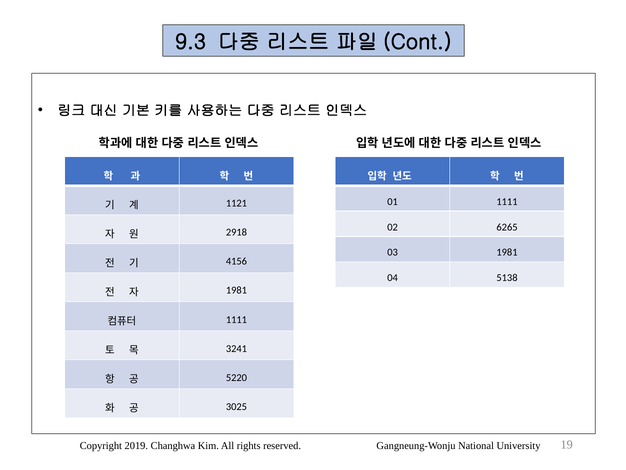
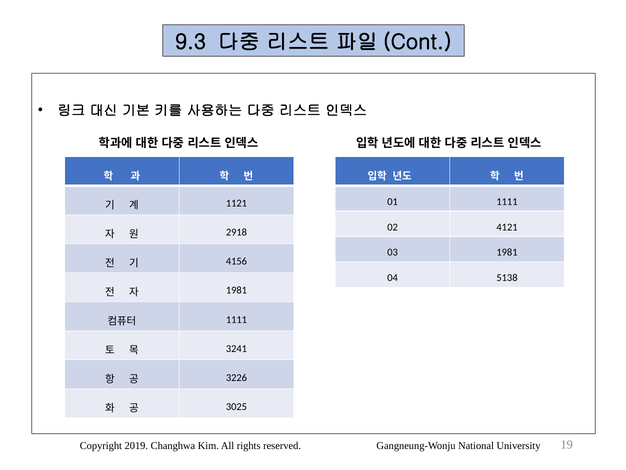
6265: 6265 -> 4121 (507, 227)
5220: 5220 -> 3226 (236, 377)
